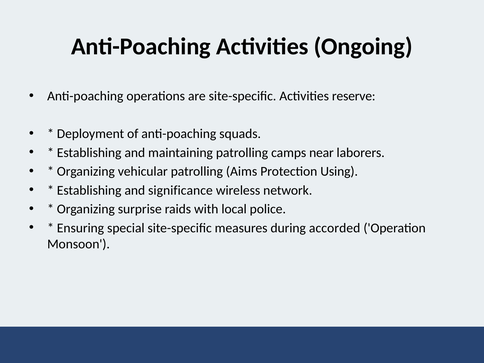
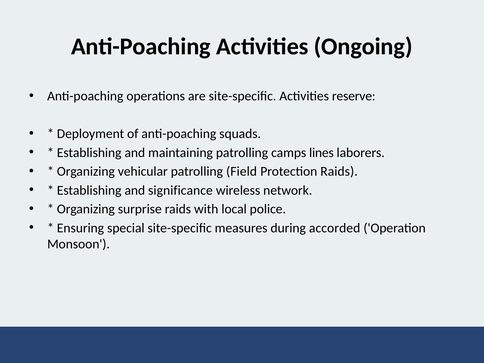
near: near -> lines (321, 153)
Aims: Aims -> Field (242, 171)
Protection Using: Using -> Raids (339, 171)
